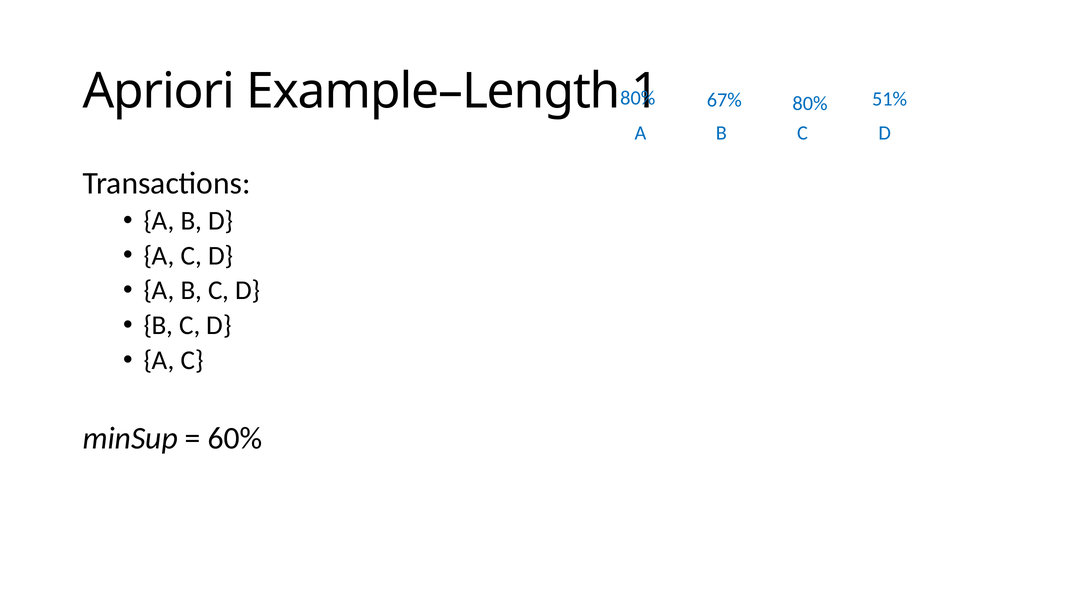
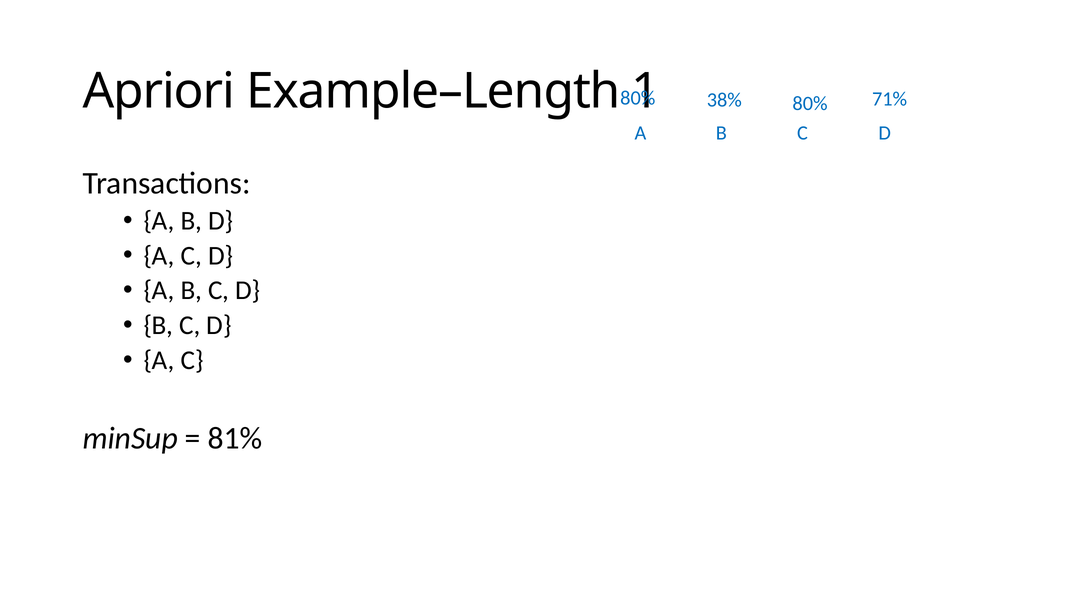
67%: 67% -> 38% (724, 100)
51%: 51% -> 71% (890, 99)
60%: 60% -> 81% (235, 438)
